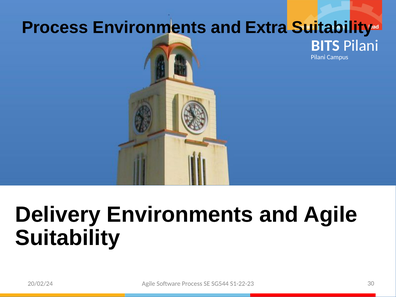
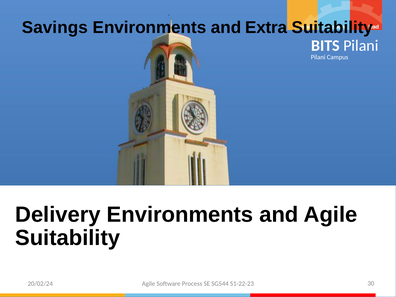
Process: Process -> Savings (55, 28)
